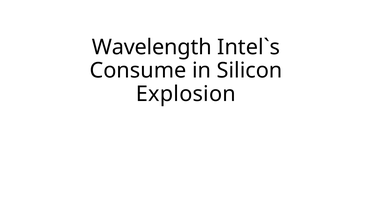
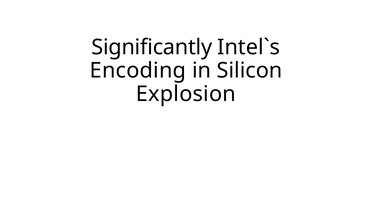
Wavelength: Wavelength -> Significantly (152, 47)
Consume: Consume -> Encoding (138, 71)
